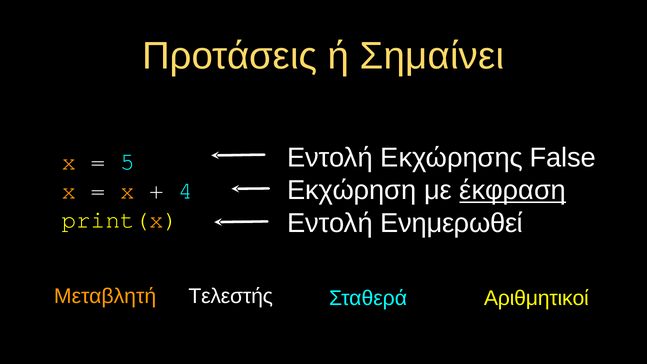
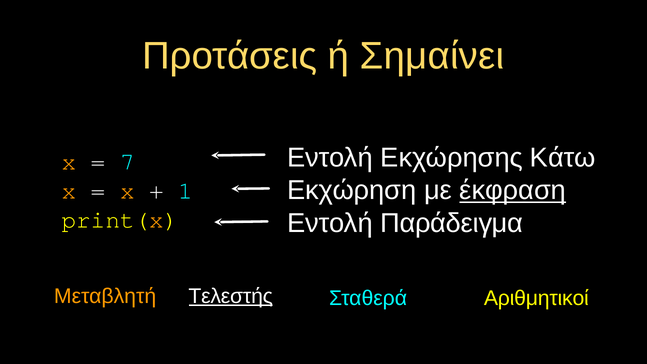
False: False -> Κάτω (563, 158)
5: 5 -> 7 (127, 162)
4: 4 -> 1 (186, 191)
Ενημερωθεί: Ενημερωθεί -> Παράδειγμα (452, 223)
Τελεστής underline: none -> present (231, 296)
